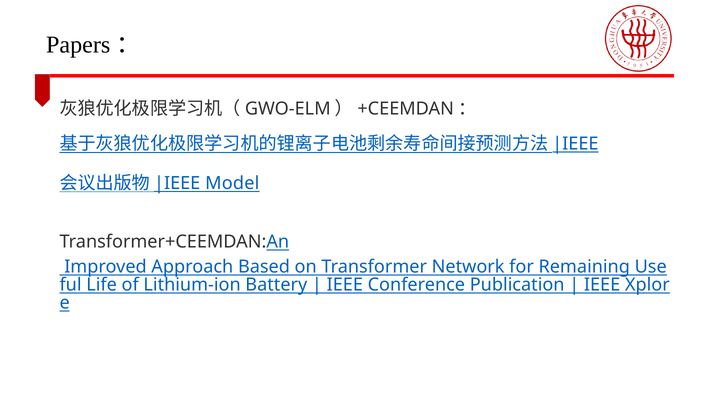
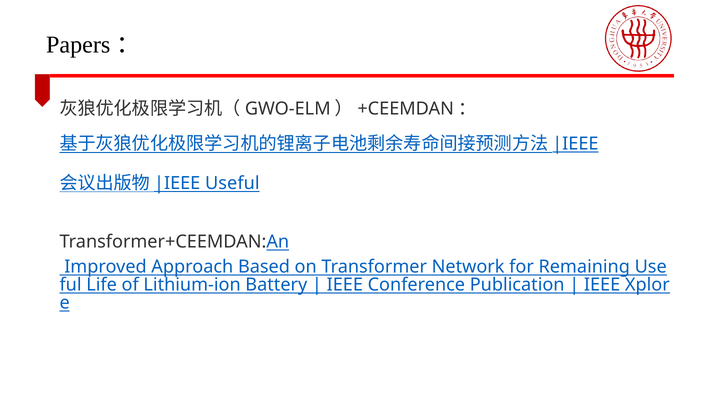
Model: Model -> Useful (232, 183)
